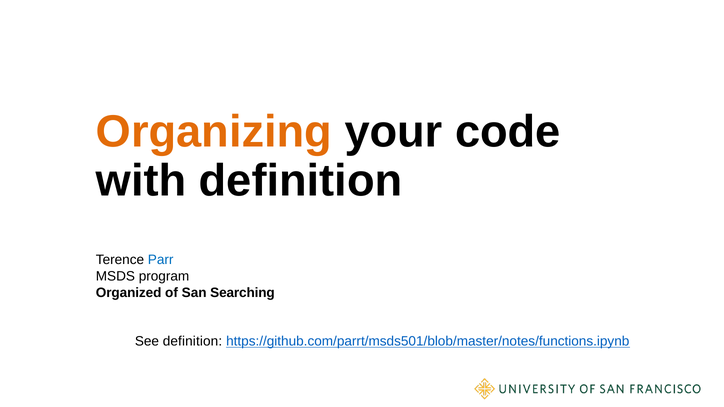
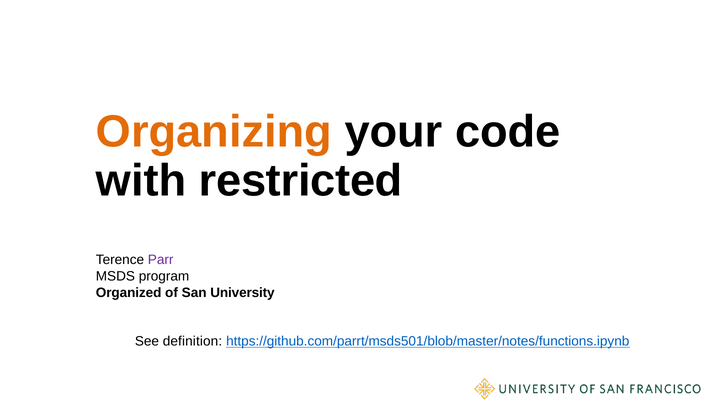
with definition: definition -> restricted (301, 181)
Parr colour: blue -> purple (161, 260)
Searching: Searching -> University (242, 293)
